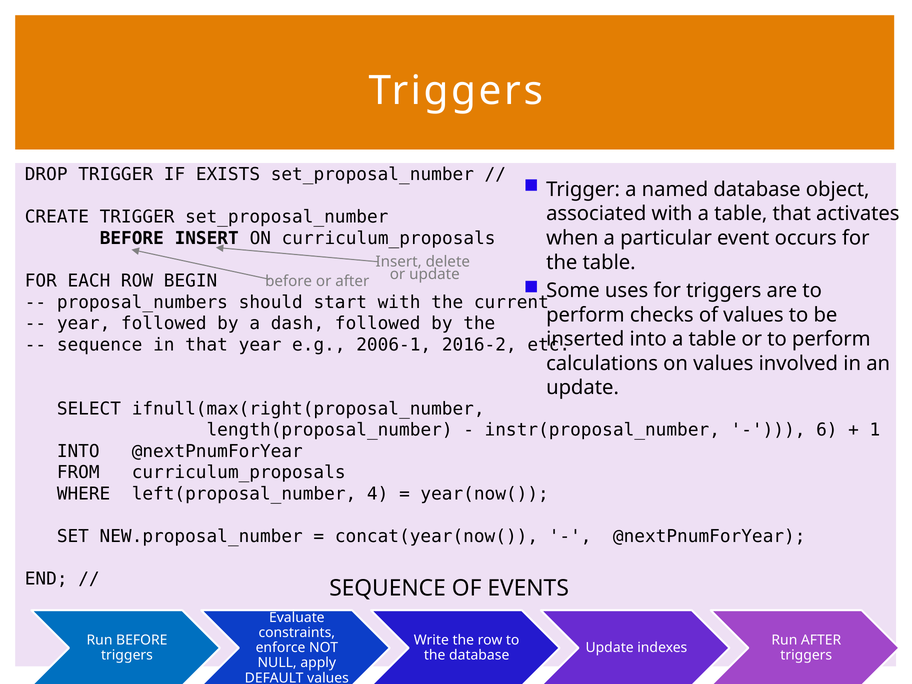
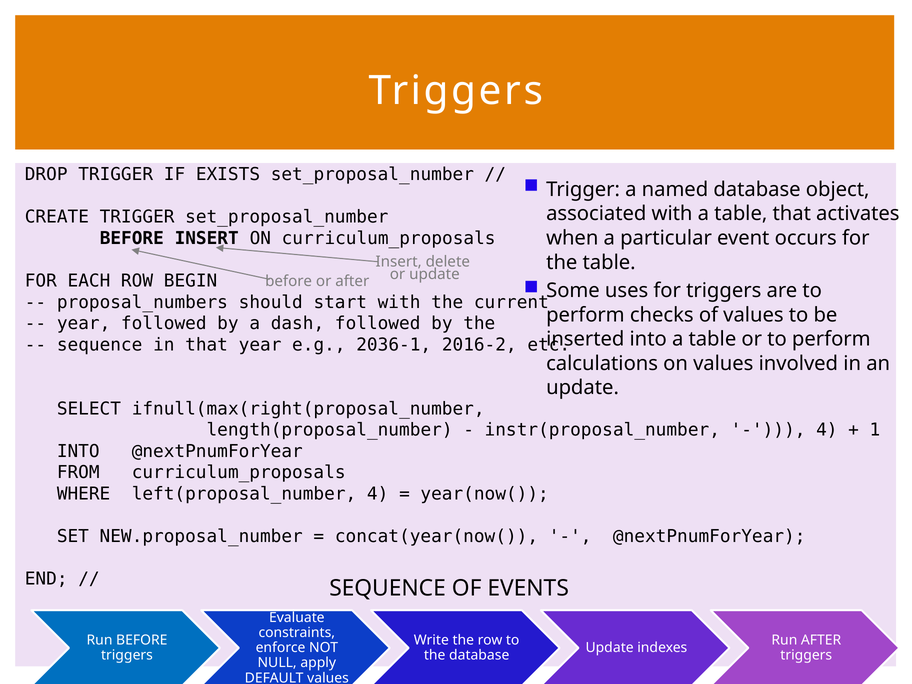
2006-1: 2006-1 -> 2036-1 (394, 345)
6: 6 -> 4 (827, 430)
